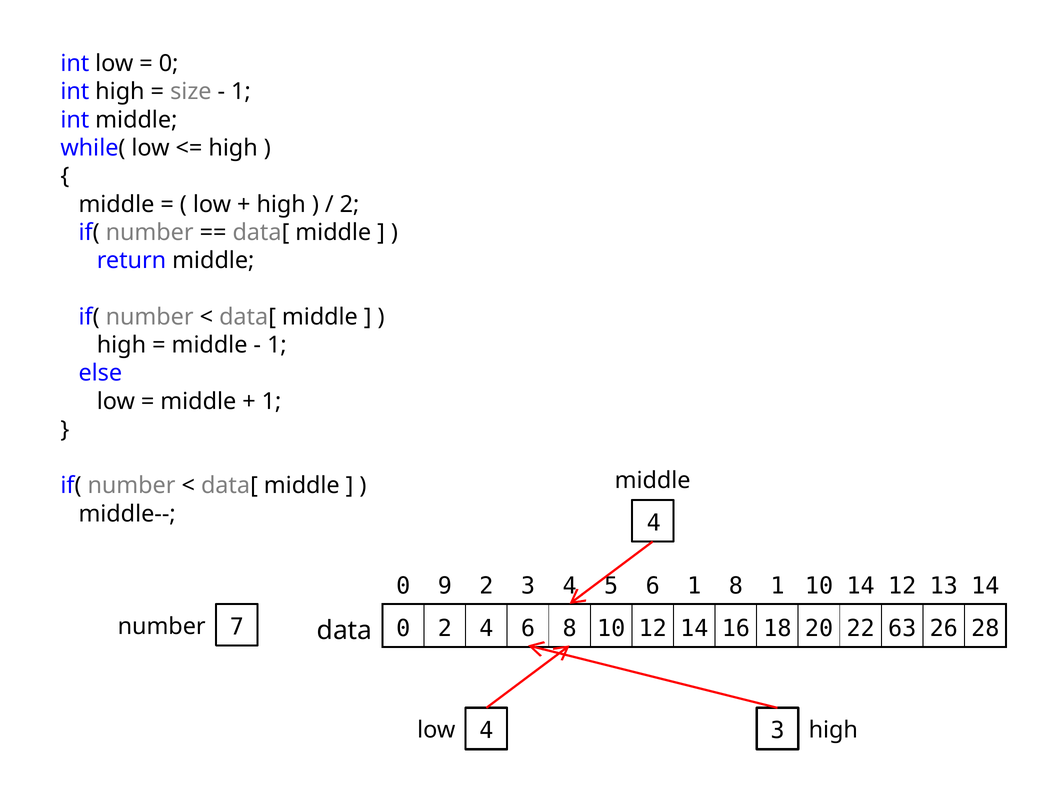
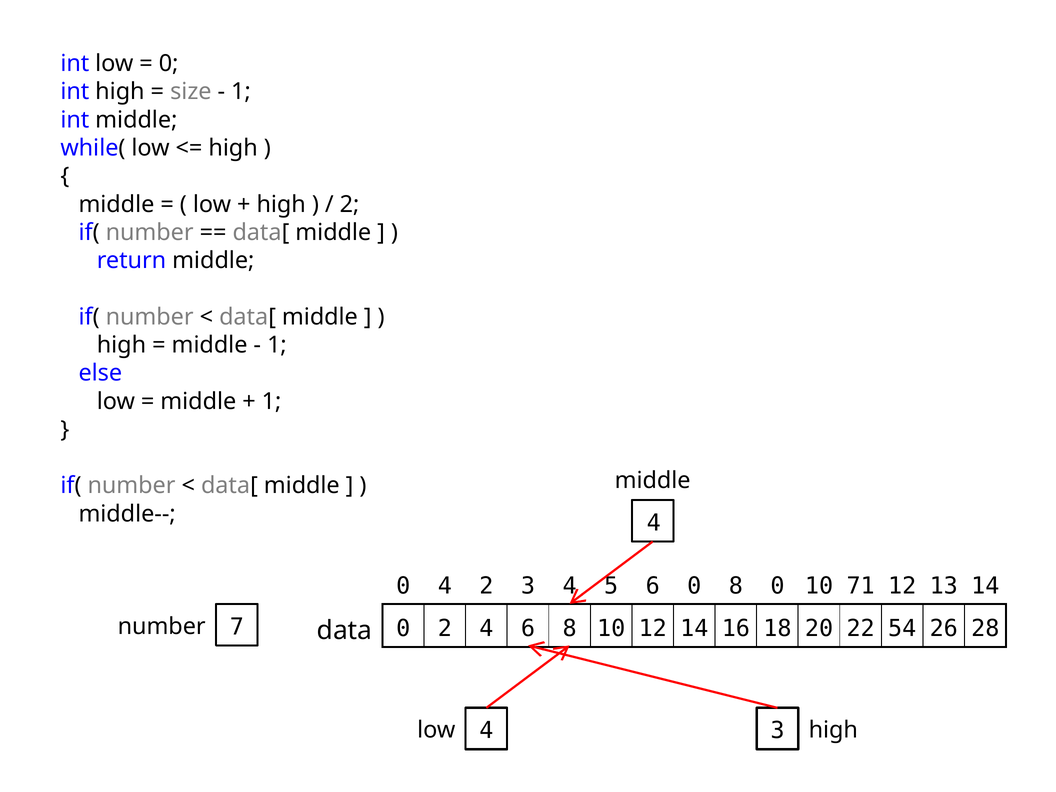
0 9: 9 -> 4 (445, 586)
6 1: 1 -> 0 (694, 586)
8 1: 1 -> 0 (777, 586)
10 14: 14 -> 71 (861, 586)
63: 63 -> 54 (902, 629)
